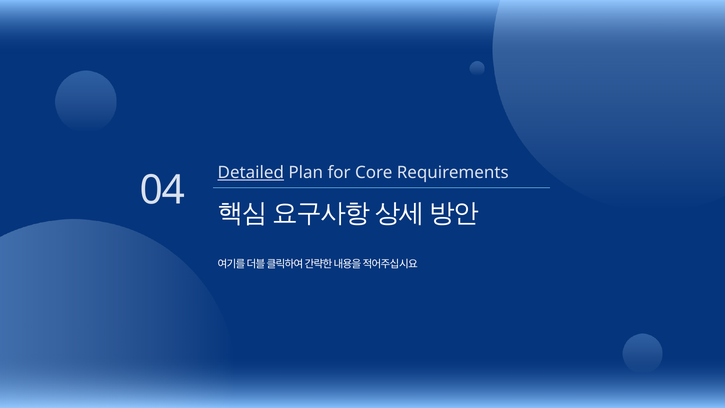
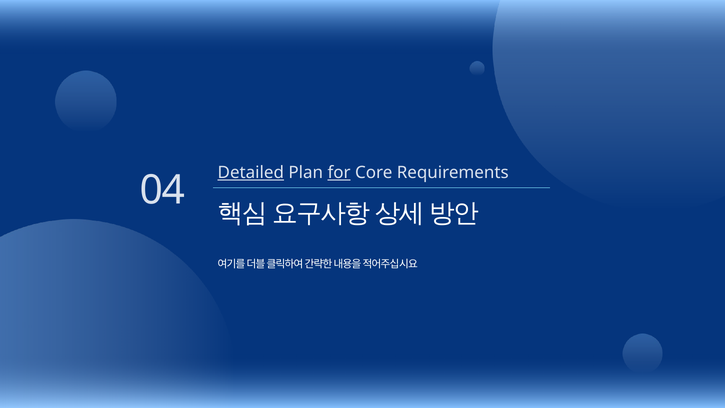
for underline: none -> present (339, 173)
